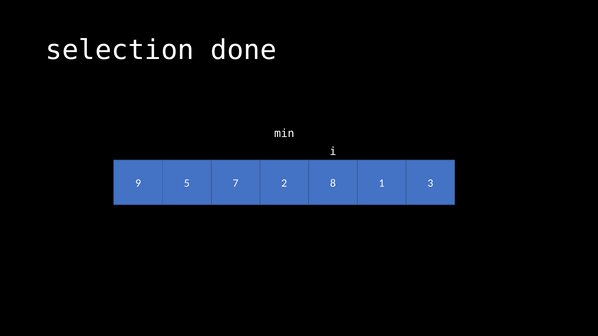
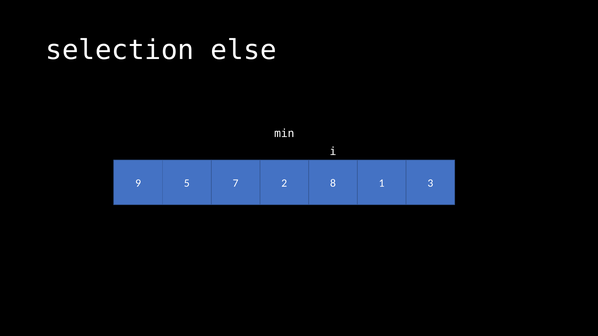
done: done -> else (244, 50)
